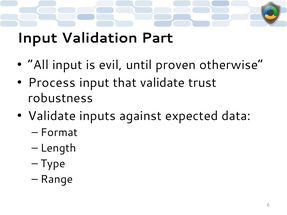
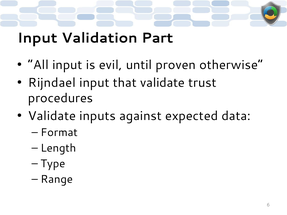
Process: Process -> Rijndael (52, 83)
robustness: robustness -> procedures (61, 98)
